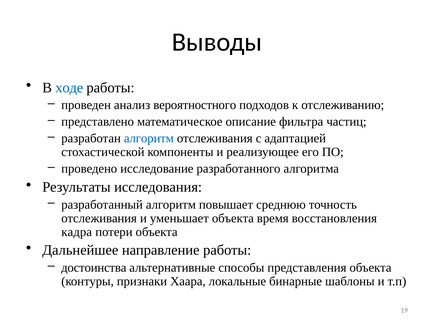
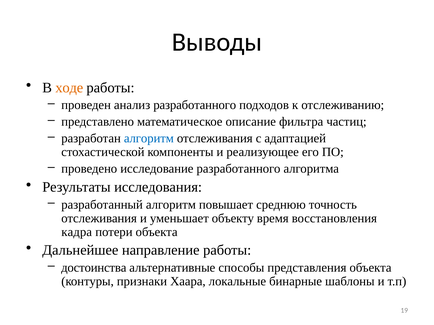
ходе colour: blue -> orange (69, 88)
анализ вероятностного: вероятностного -> разработанного (195, 105)
уменьшает объекта: объекта -> объекту (233, 219)
